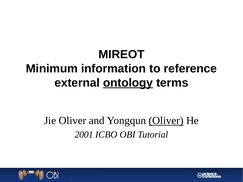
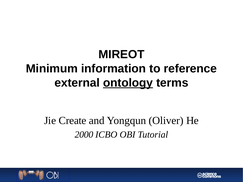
Jie Oliver: Oliver -> Create (73, 121)
Oliver underline: present -> none (166, 121)
2001: 2001 -> 2000 (84, 135)
